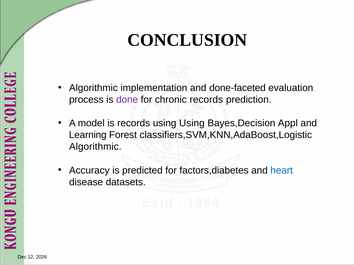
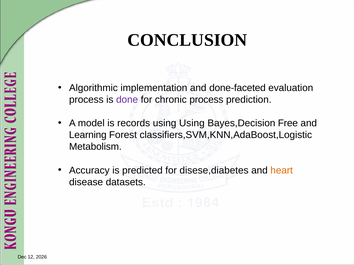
chronic records: records -> process (206, 100)
Appl: Appl -> Free (288, 123)
Algorithmic: Algorithmic -> Metabolism (95, 147)
factors,diabetes: factors,diabetes -> disese,diabetes (214, 171)
heart colour: blue -> orange (282, 171)
